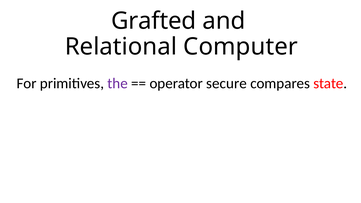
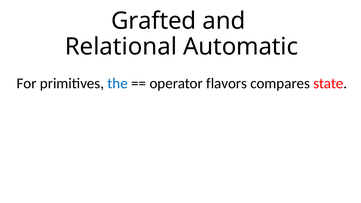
Computer: Computer -> Automatic (241, 47)
the colour: purple -> blue (118, 83)
secure: secure -> flavors (227, 83)
